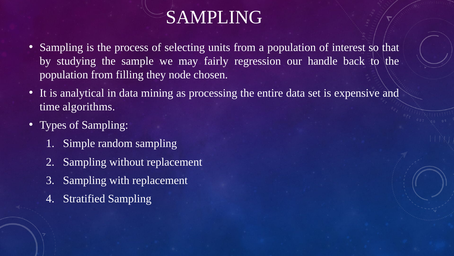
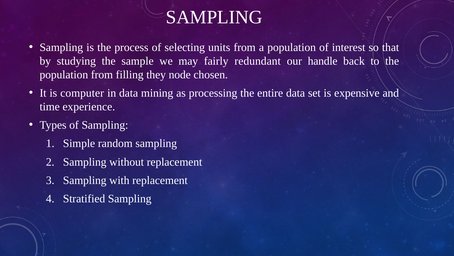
regression: regression -> redundant (258, 61)
analytical: analytical -> computer (82, 93)
algorithms: algorithms -> experience (89, 106)
